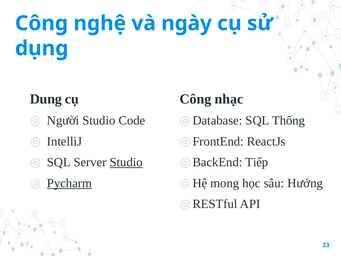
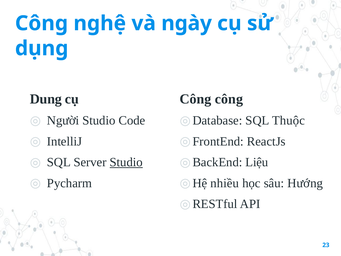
Công nhạc: nhạc -> công (229, 99)
Thống: Thống -> Thuộc (289, 120)
Tiếp: Tiếp -> Liệu (257, 162)
mong: mong -> nhiều (225, 183)
Pycharm underline: present -> none (69, 183)
